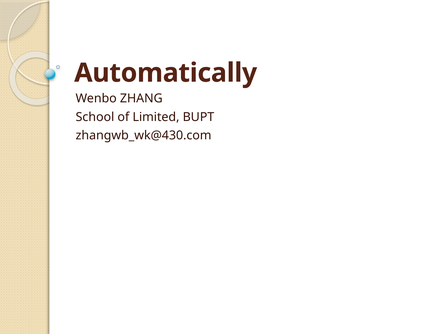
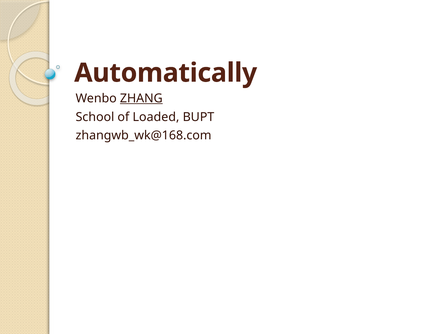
ZHANG underline: none -> present (141, 99)
Limited: Limited -> Loaded (156, 117)
zhangwb_wk@430.com: zhangwb_wk@430.com -> zhangwb_wk@168.com (144, 136)
